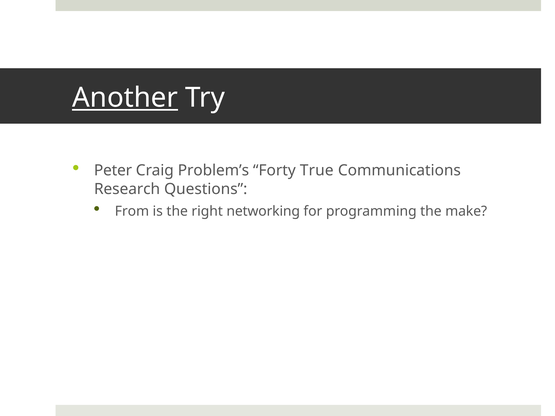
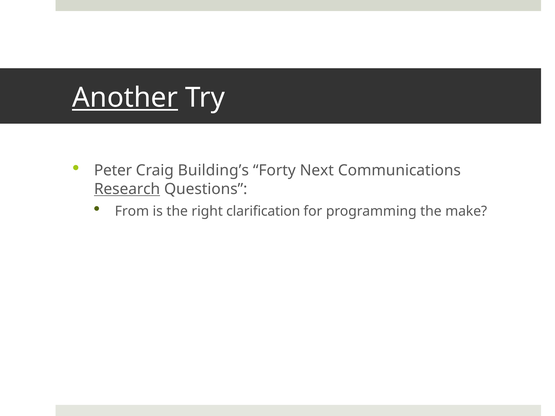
Problem’s: Problem’s -> Building’s (213, 171)
True: True -> Next (317, 171)
Research underline: none -> present (127, 189)
networking: networking -> clarification (263, 211)
